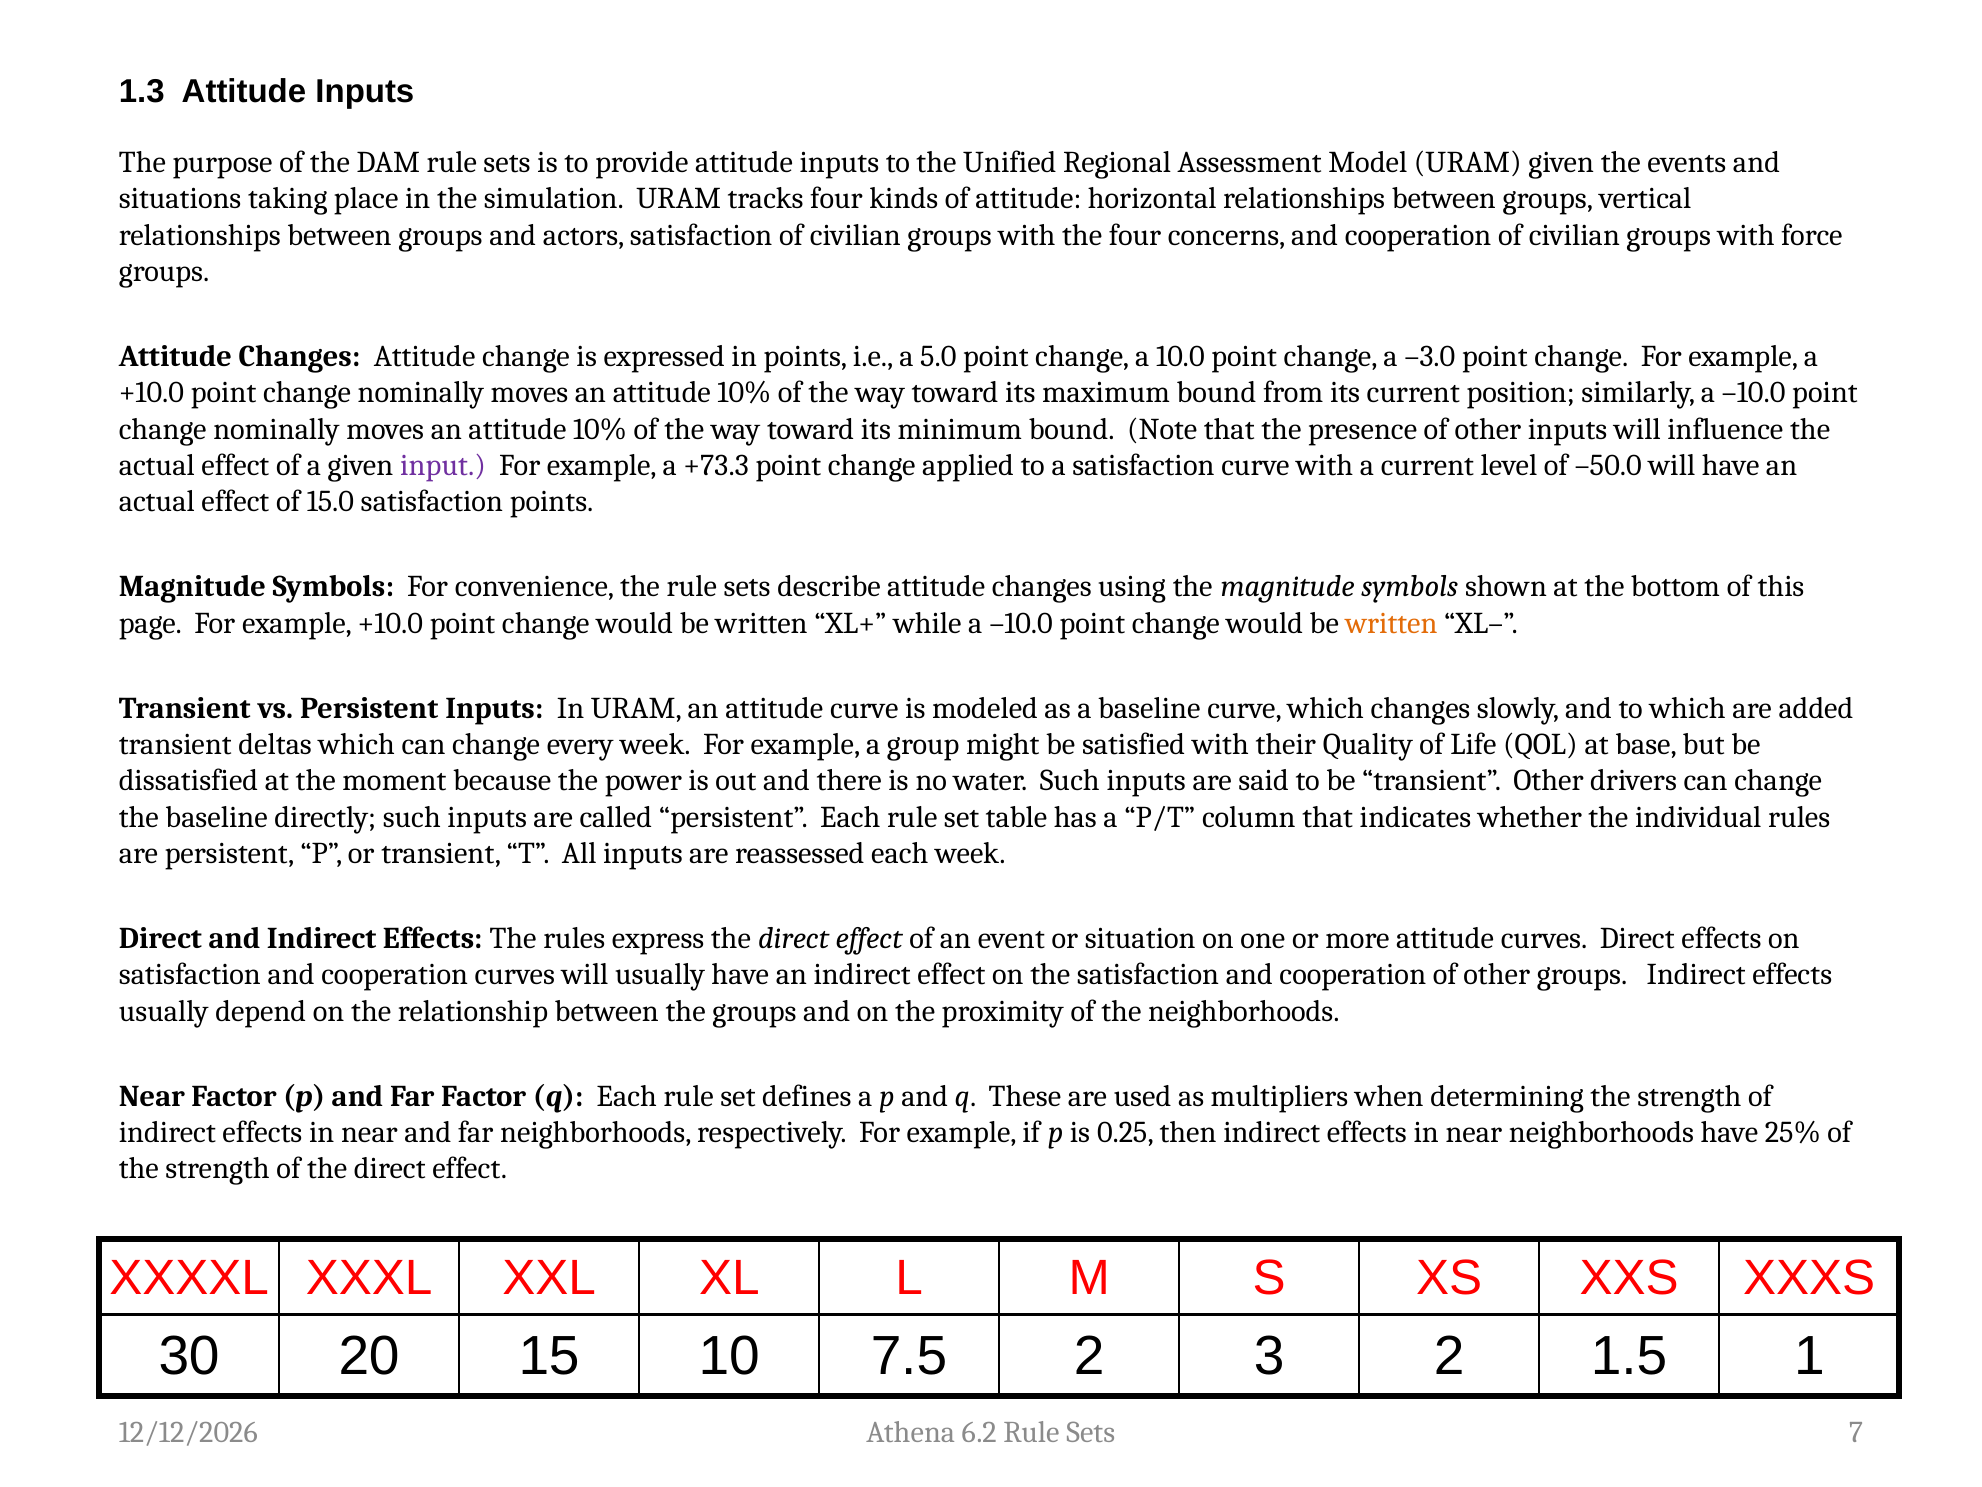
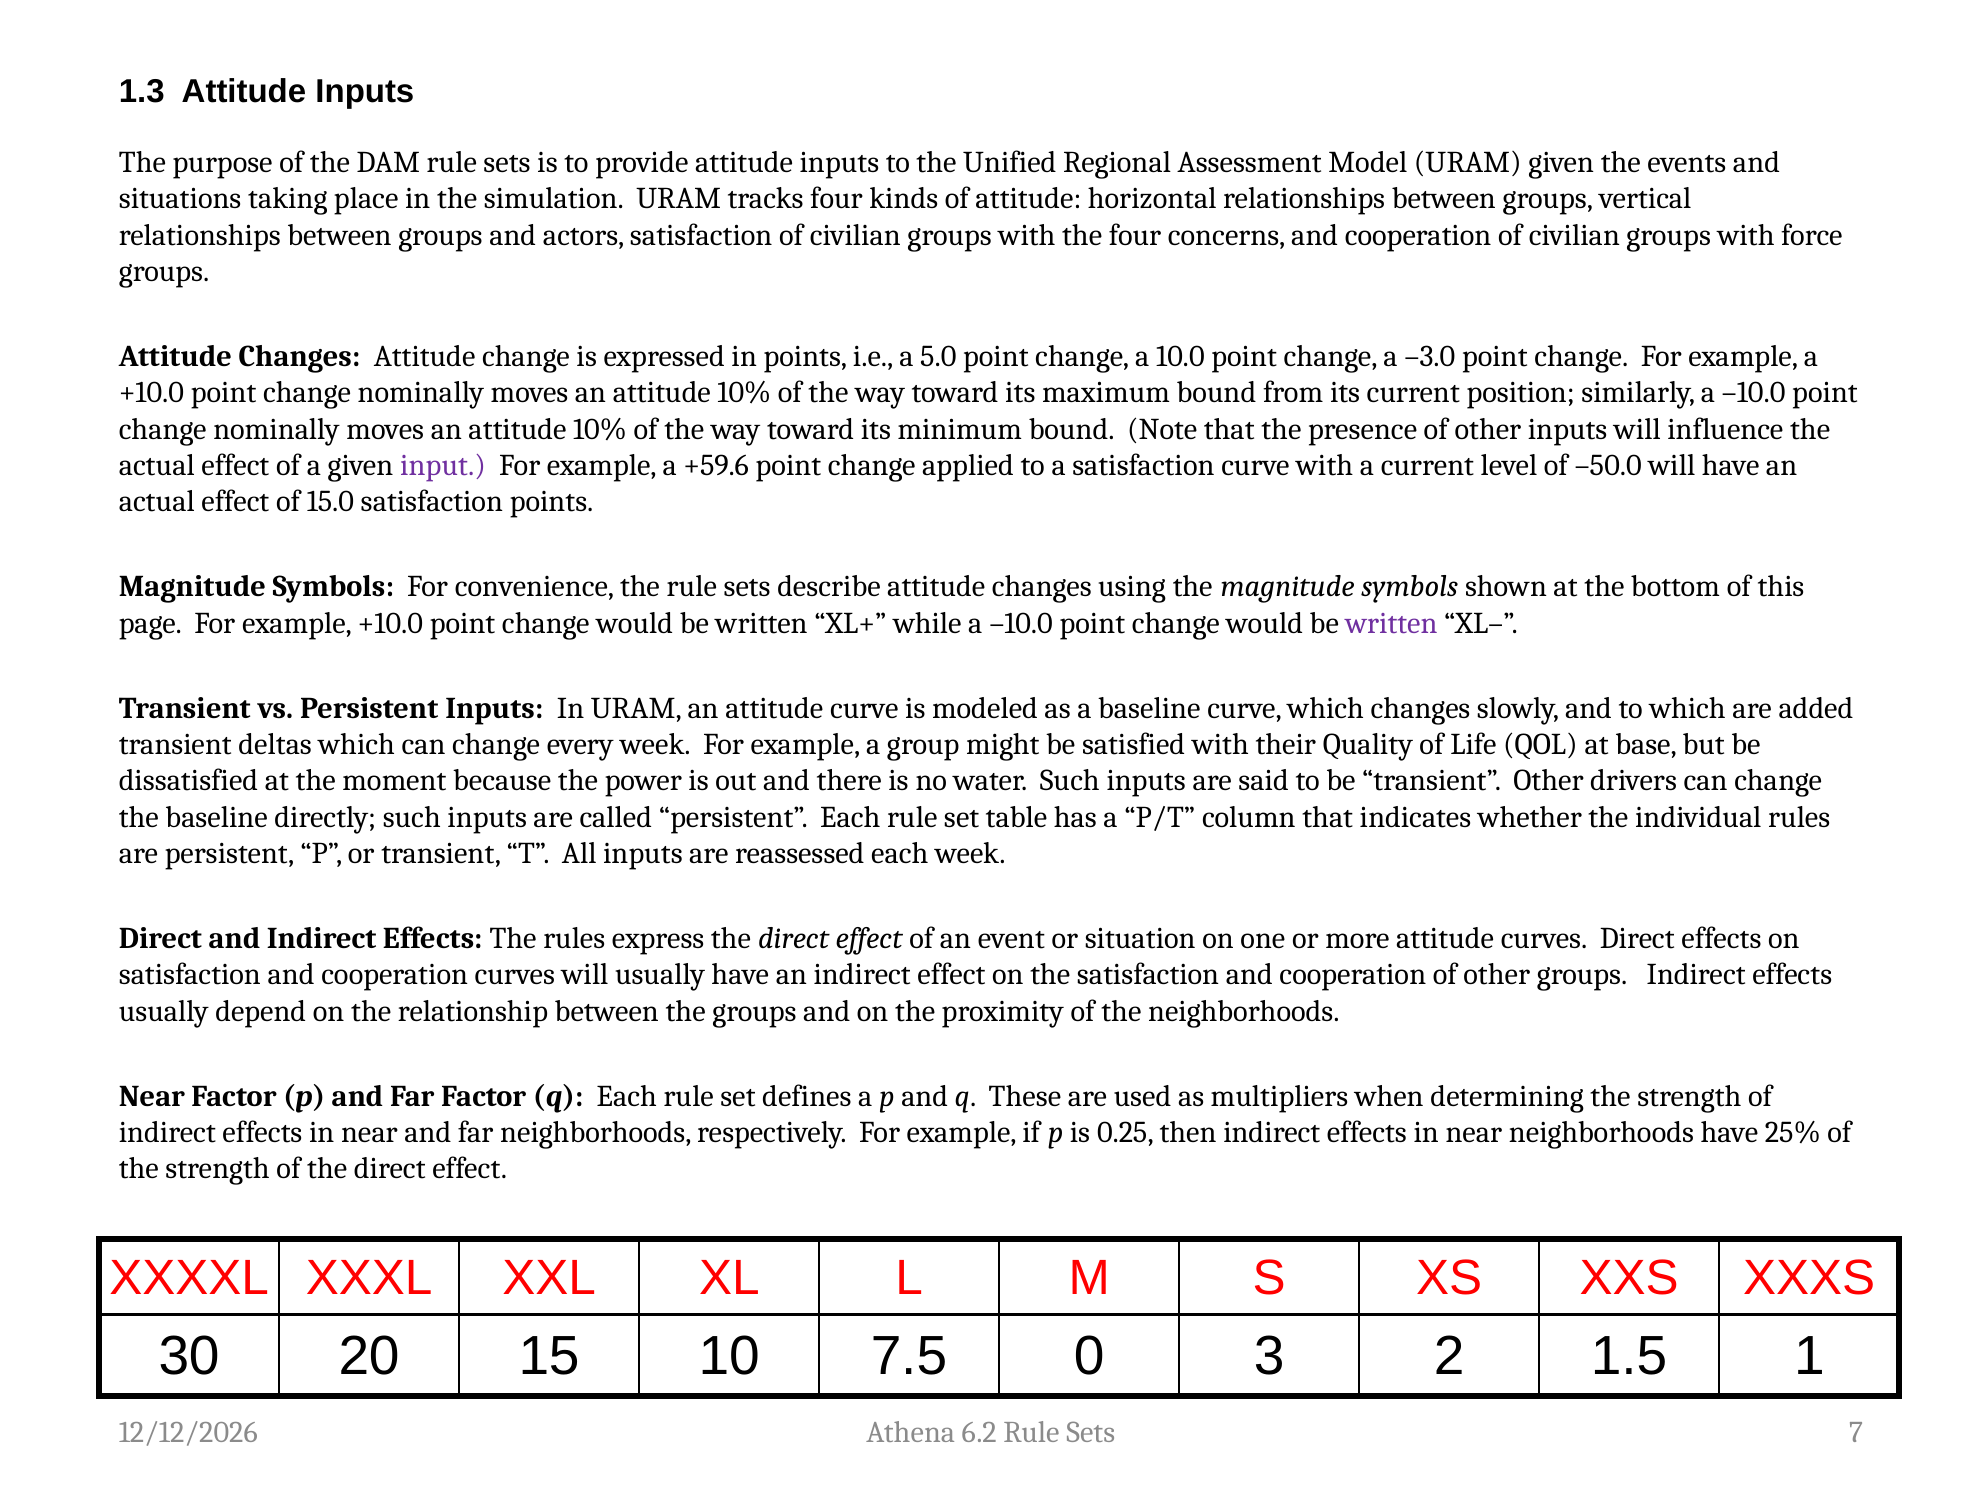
+73.3: +73.3 -> +59.6 (716, 465)
written colour: orange -> purple (1391, 623)
7.5 2: 2 -> 0 (1089, 1356)
